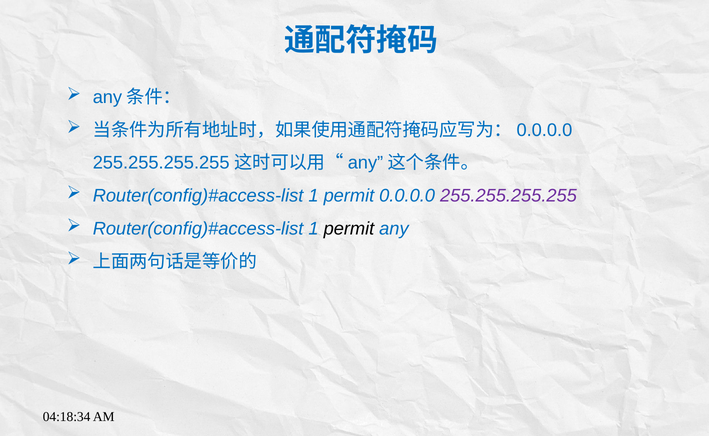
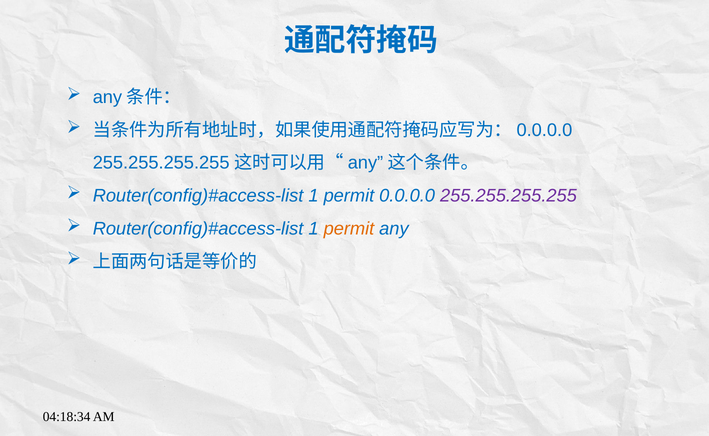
permit colour: black -> orange (349, 229)
